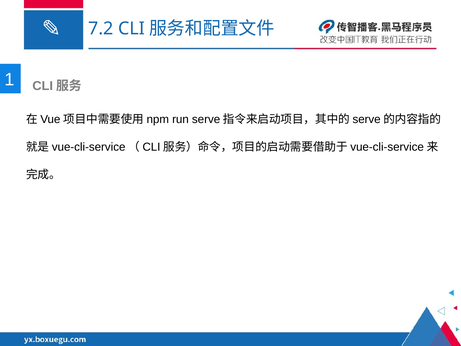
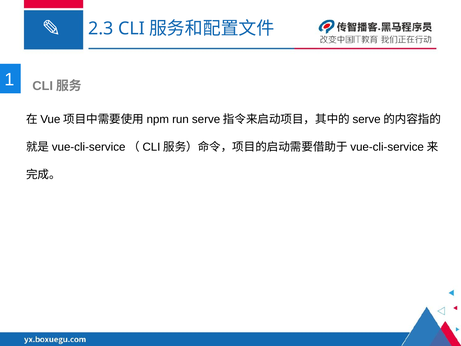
7.2: 7.2 -> 2.3 (101, 29)
